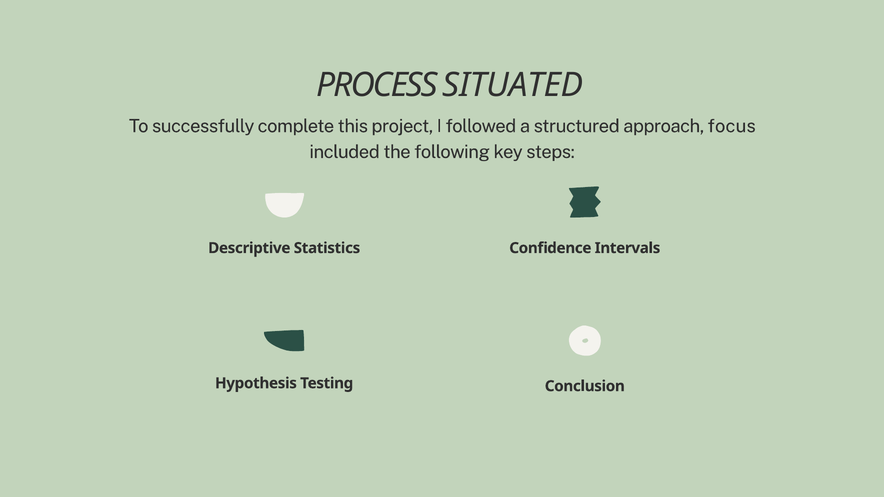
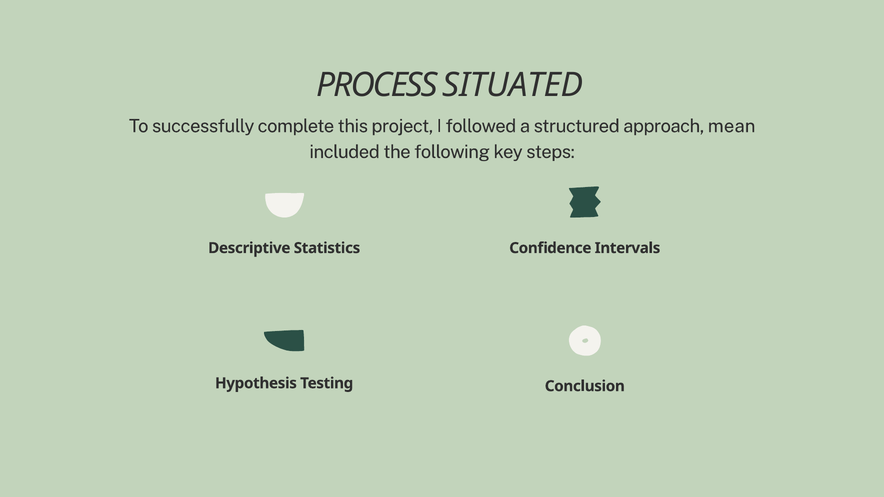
focus: focus -> mean (732, 126)
